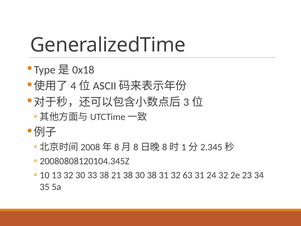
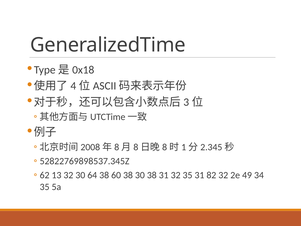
20080808120104.345Z: 20080808120104.345Z -> 52822769898537.345Z (85, 161)
10: 10 -> 62 (45, 175)
33: 33 -> 64 (92, 175)
21: 21 -> 60 (116, 175)
32 63: 63 -> 35 (188, 175)
24: 24 -> 82 (211, 175)
23: 23 -> 49 (247, 175)
